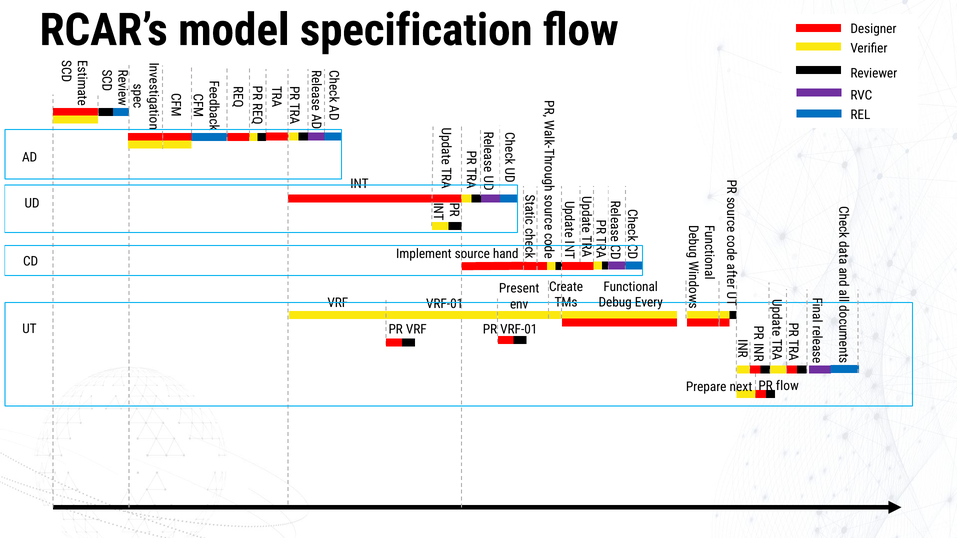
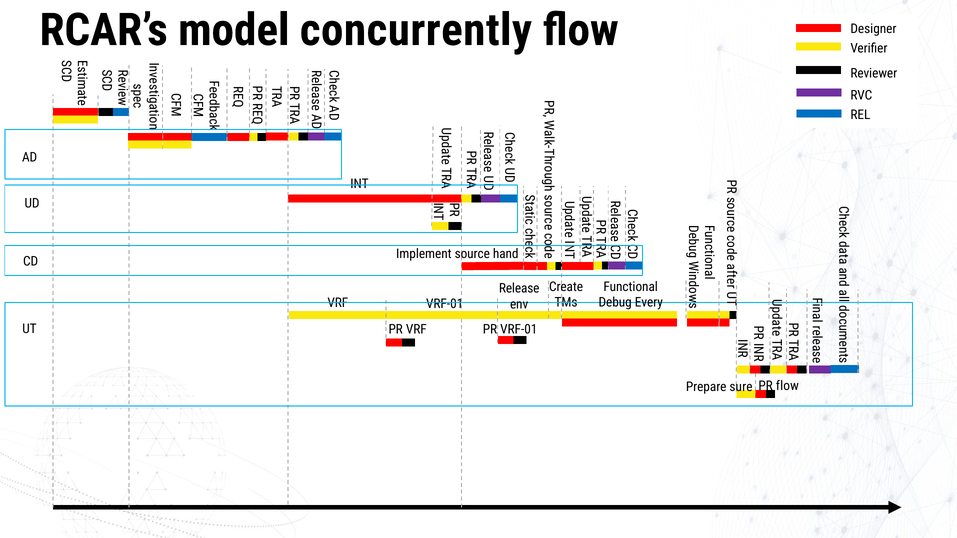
specification: specification -> concurrently (416, 30)
Present: Present -> Release (519, 289)
next: next -> sure (741, 387)
